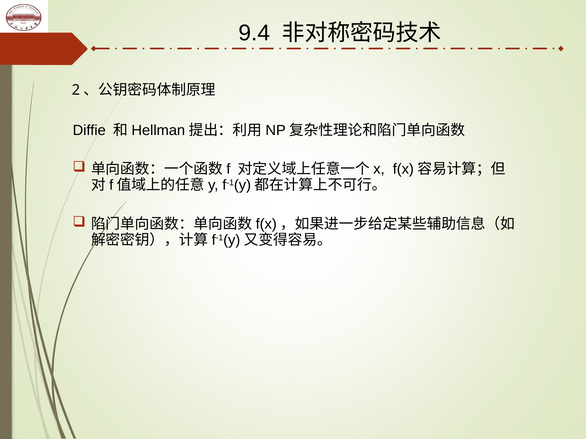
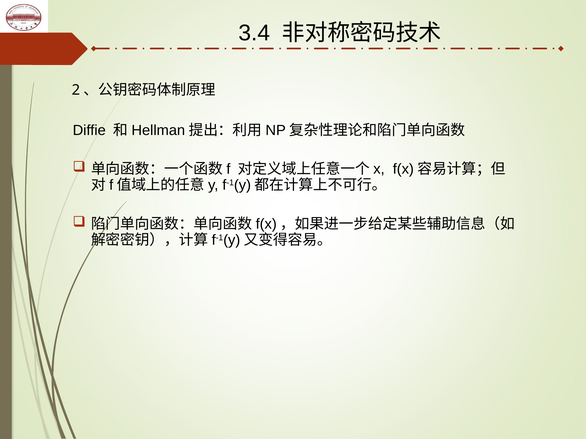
9.4: 9.4 -> 3.4 (254, 33)
